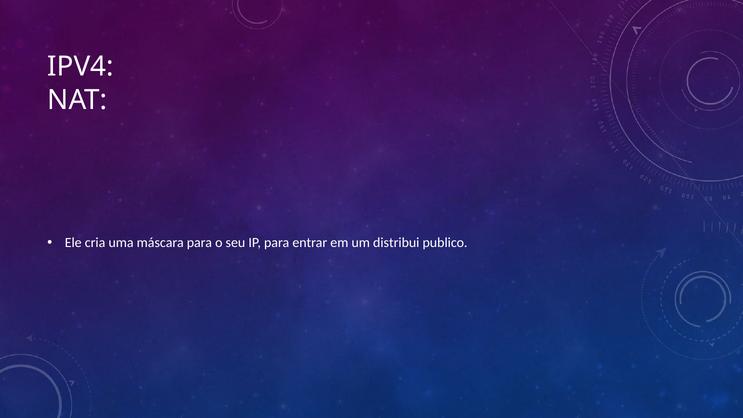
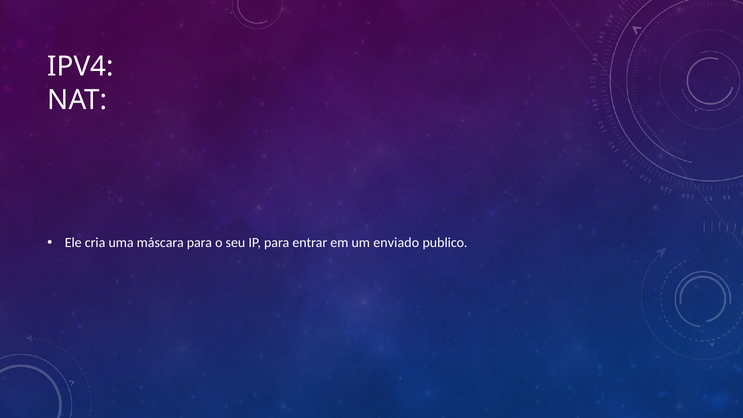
distribui: distribui -> enviado (396, 243)
